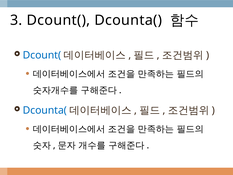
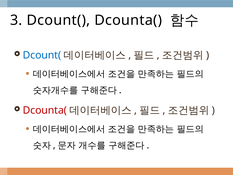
Dcounta( colour: blue -> red (45, 110)
